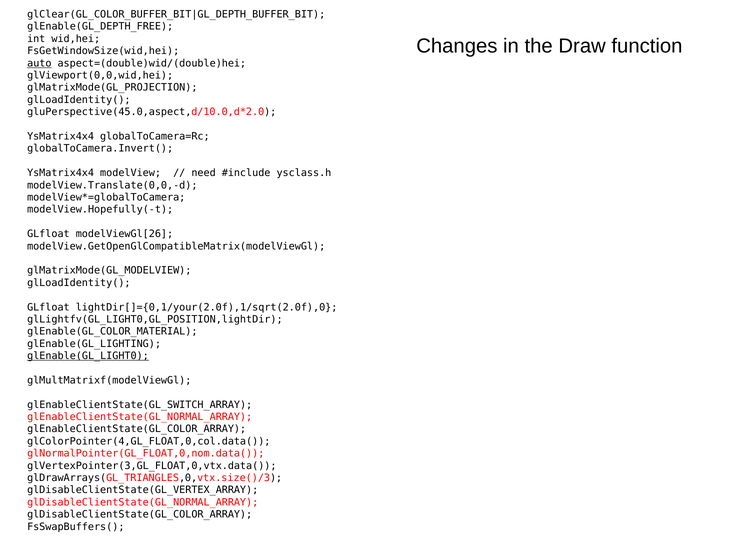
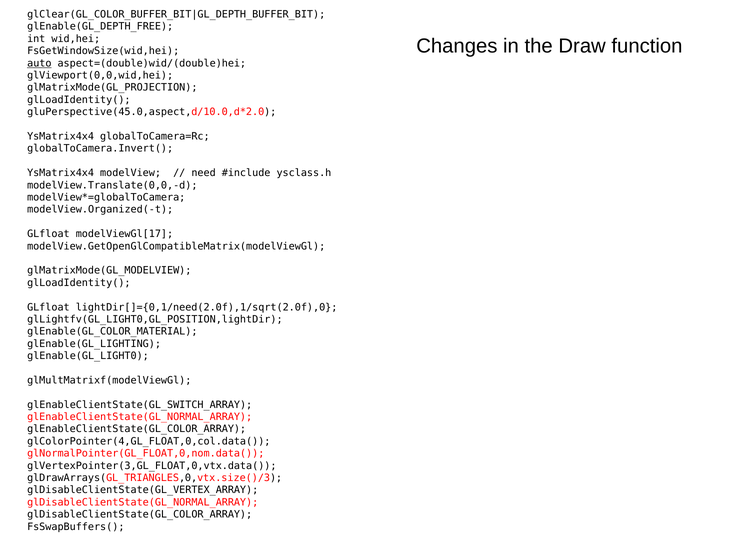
modelView.Hopefully(-t: modelView.Hopefully(-t -> modelView.Organized(-t (100, 209)
modelViewGl[26: modelViewGl[26 -> modelViewGl[17 (124, 234)
lightDir[]={0,1/your(2.0f),1/sqrt(2.0f),0: lightDir[]={0,1/your(2.0f),1/sqrt(2.0f),0 -> lightDir[]={0,1/need(2.0f),1/sqrt(2.0f),0 (207, 307)
glEnable(GL_LIGHT0 underline: present -> none (88, 356)
